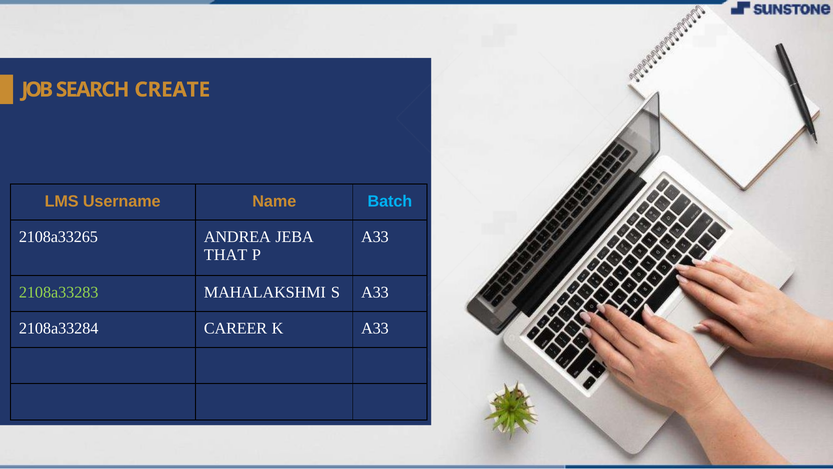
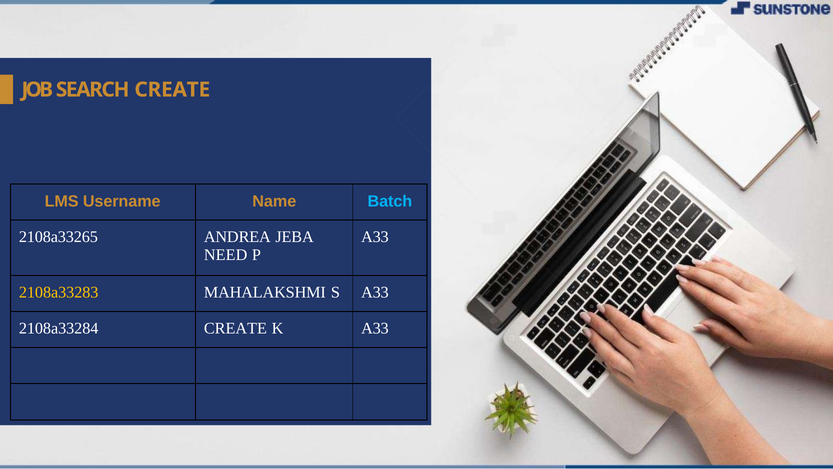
THAT: THAT -> NEED (226, 255)
2108a33283 colour: light green -> yellow (59, 293)
2108a33284 CAREER: CAREER -> CREATE (235, 329)
